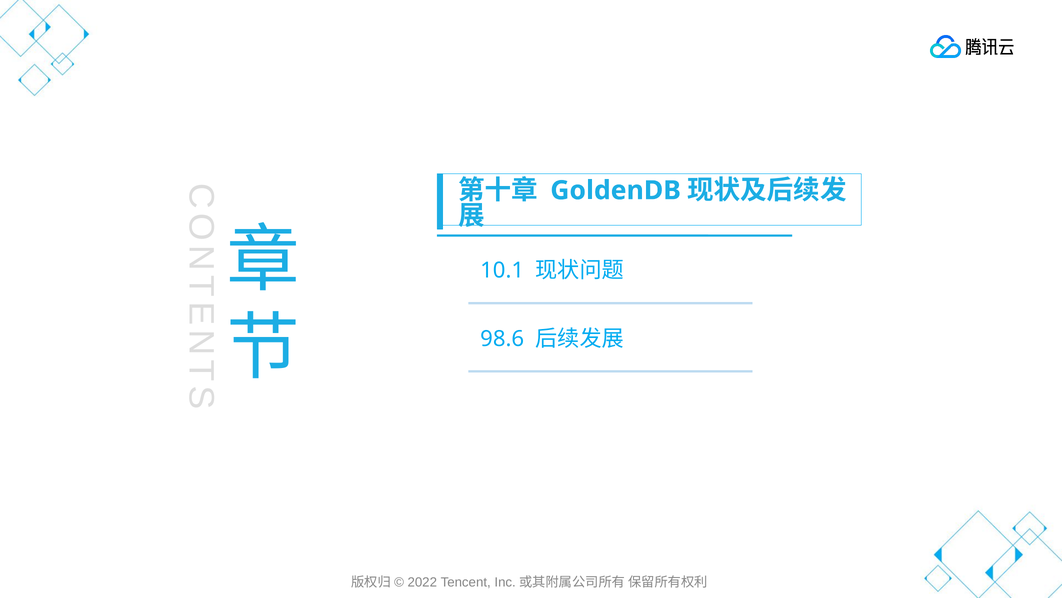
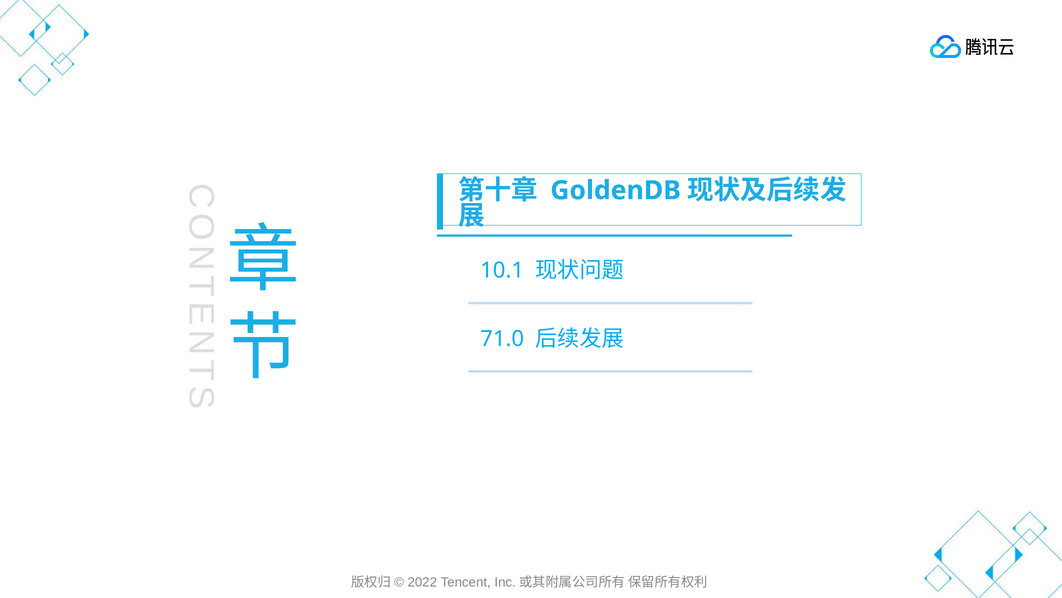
98.6: 98.6 -> 71.0 (502, 338)
